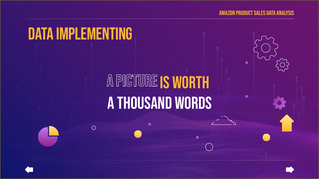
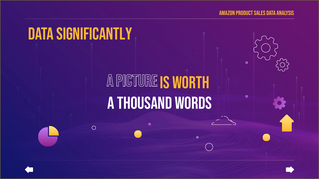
Implementing: Implementing -> Significantly (94, 34)
